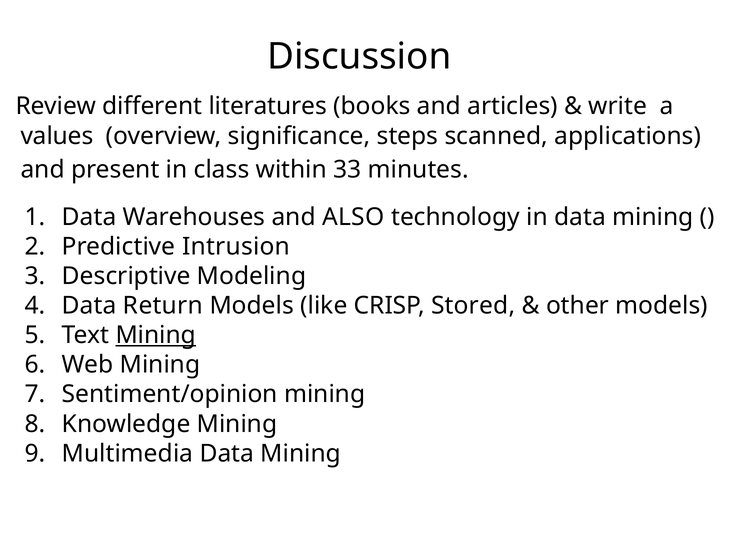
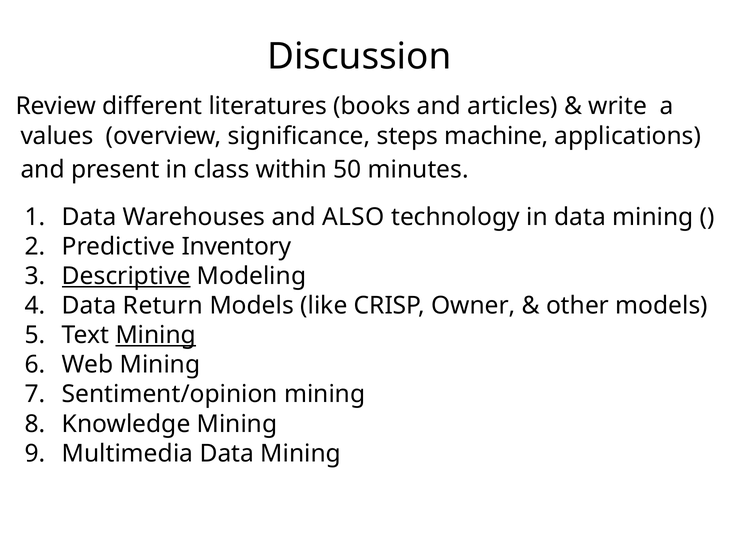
scanned: scanned -> machine (496, 136)
33: 33 -> 50 (347, 169)
Intrusion: Intrusion -> Inventory (236, 246)
Descriptive underline: none -> present (126, 276)
Stored: Stored -> Owner (473, 305)
